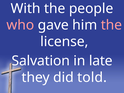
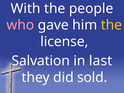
the colour: pink -> yellow (111, 25)
late: late -> last (101, 61)
told: told -> sold (92, 77)
